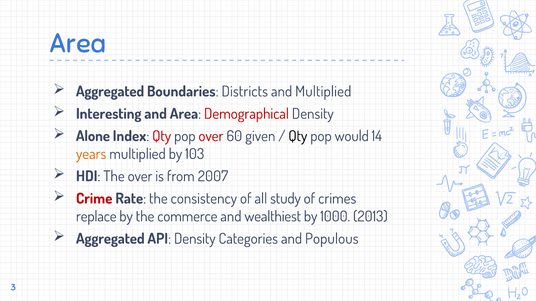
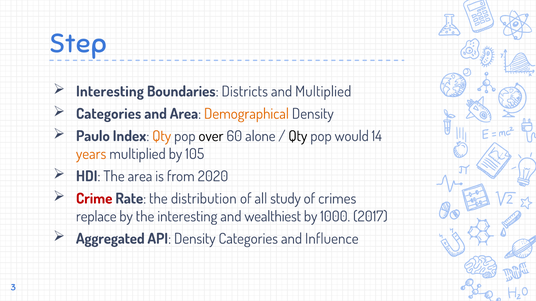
Area: Area -> Step (78, 44)
Aggregated: Aggregated -> Interesting (110, 92)
Interesting: Interesting -> Categories (109, 114)
Demographical colour: red -> orange (246, 114)
Alone: Alone -> Paulo (93, 136)
Qty colour: red -> orange (162, 136)
over colour: red -> black (211, 136)
given: given -> alone (260, 136)
103: 103 -> 105 (195, 154)
The over: over -> area (140, 177)
2007: 2007 -> 2020 (213, 177)
consistency: consistency -> distribution (204, 199)
the commerce: commerce -> interesting (187, 217)
2013: 2013 -> 2017 (370, 217)
Populous: Populous -> Influence (332, 239)
